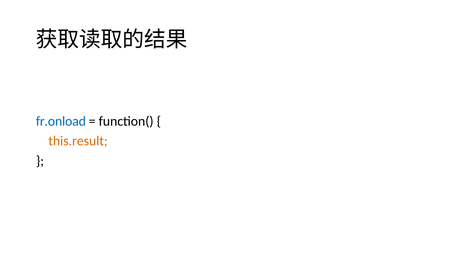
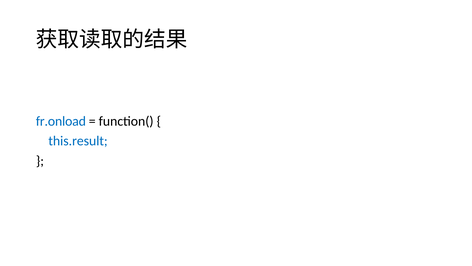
this.result colour: orange -> blue (78, 141)
